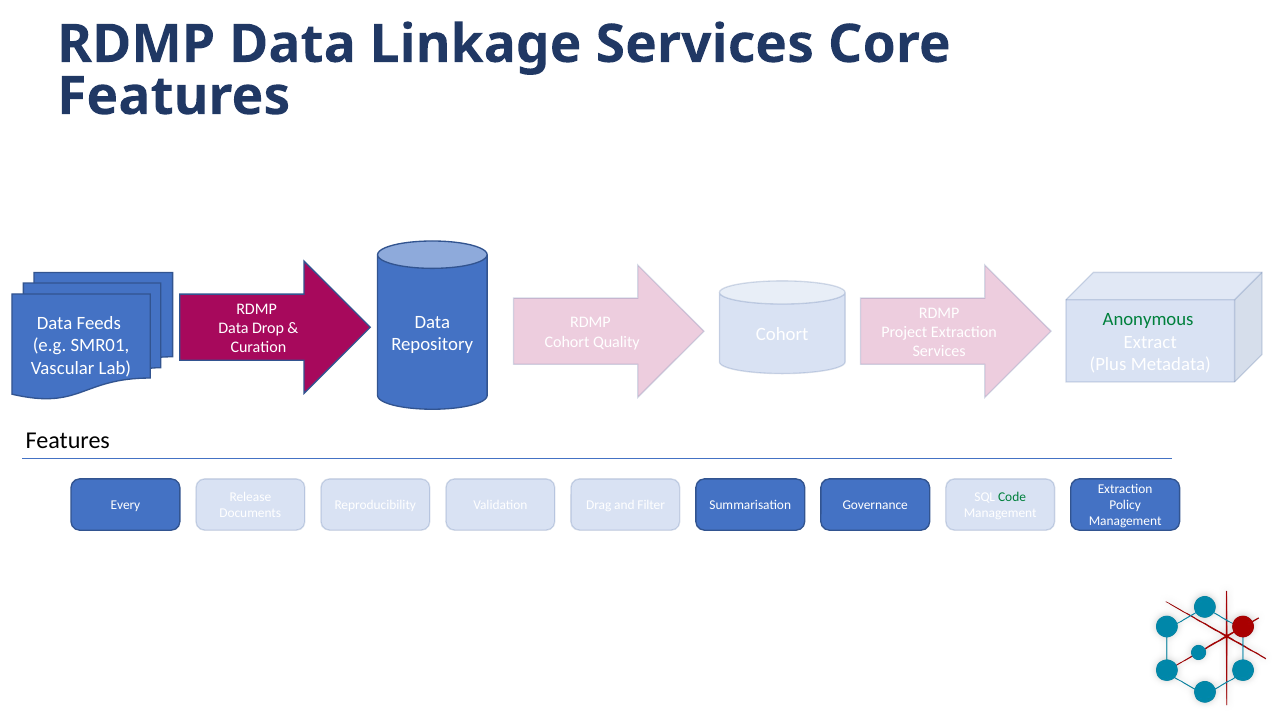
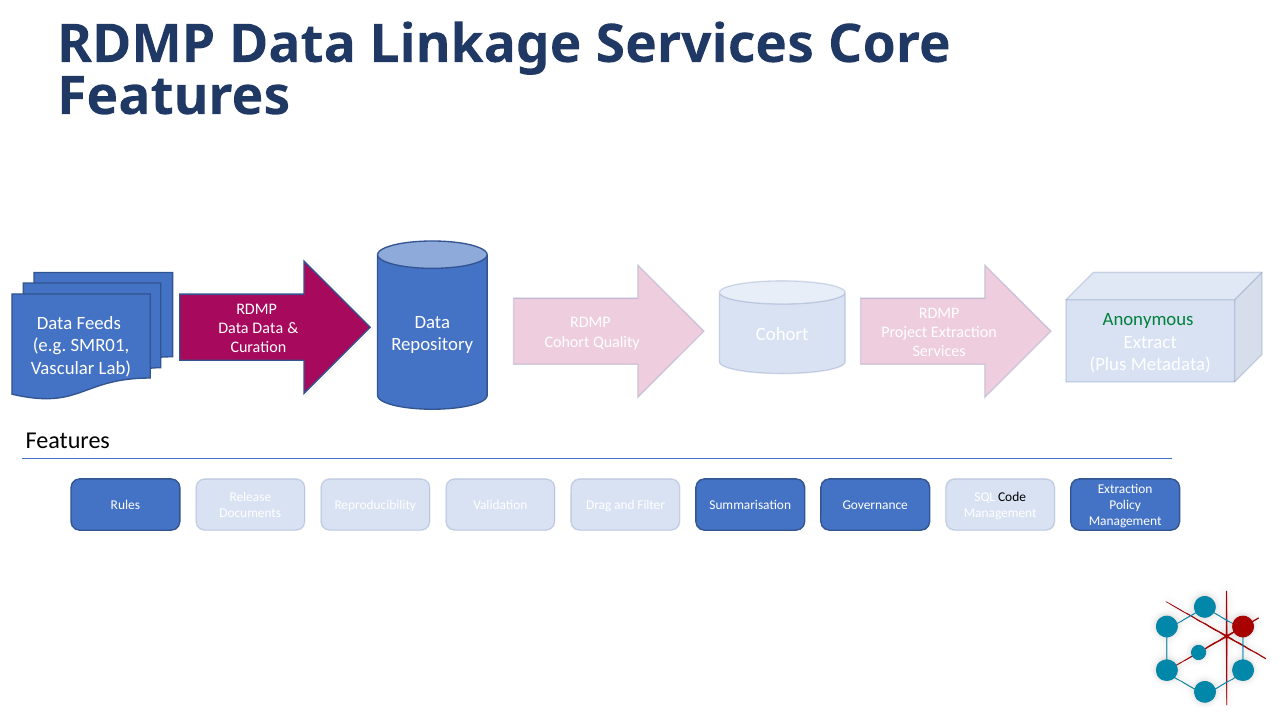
Data Drop: Drop -> Data (268, 329)
Code colour: green -> black (1012, 498)
Every: Every -> Rules (125, 506)
